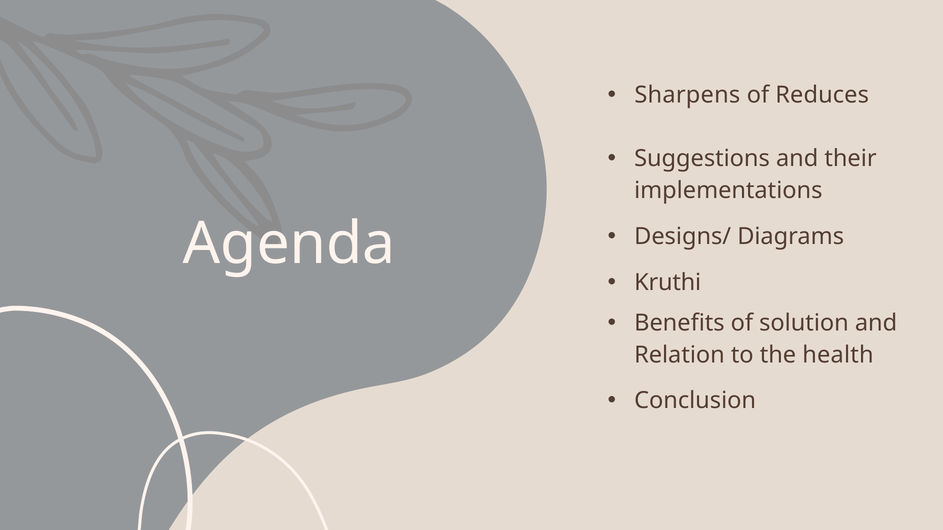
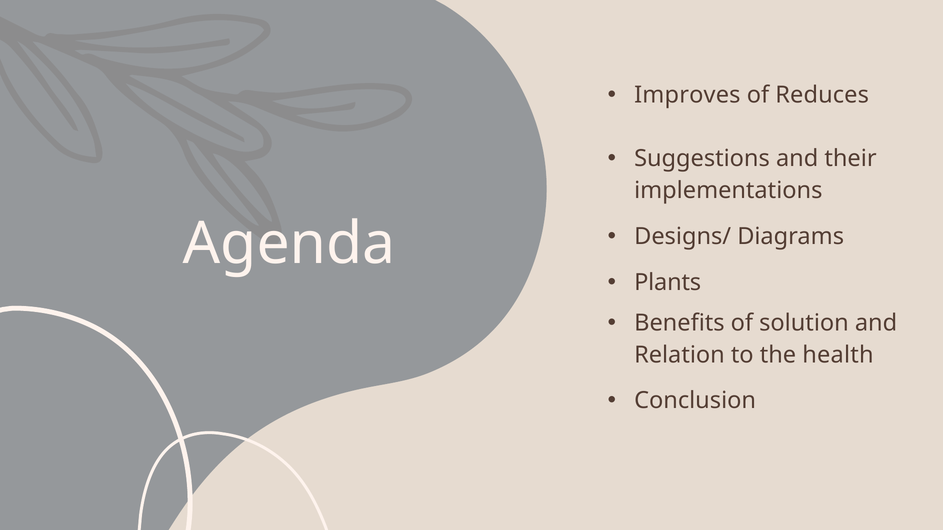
Sharpens: Sharpens -> Improves (687, 95)
Kruthi: Kruthi -> Plants (668, 283)
